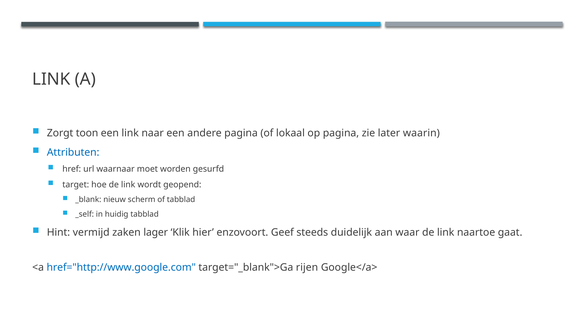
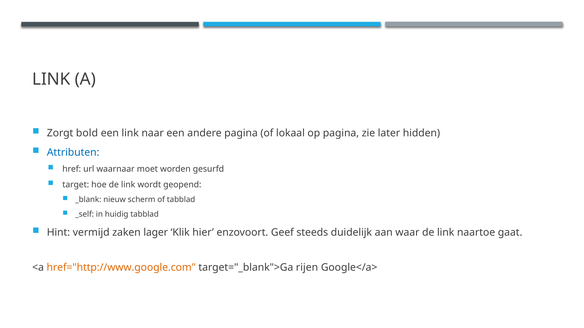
toon: toon -> bold (87, 133)
waarin: waarin -> hidden (421, 133)
href="http://www.google.com colour: blue -> orange (121, 268)
